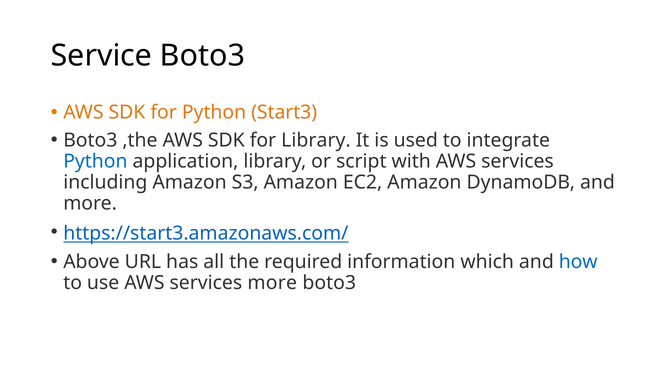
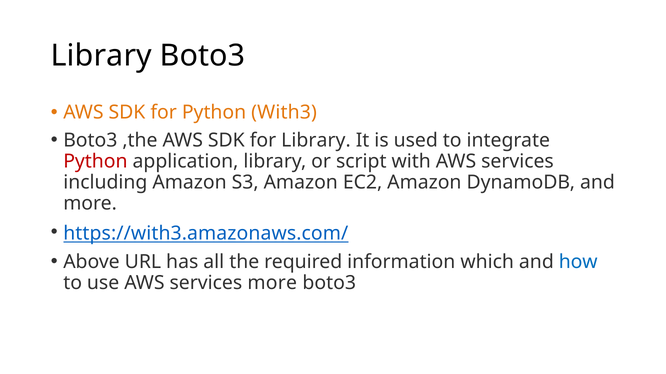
Service: Service -> Library (101, 56)
Start3: Start3 -> With3 (284, 113)
Python colour: blue -> red (95, 162)
https://start3.amazonaws.com/: https://start3.amazonaws.com/ -> https://with3.amazonaws.com/ (206, 234)
